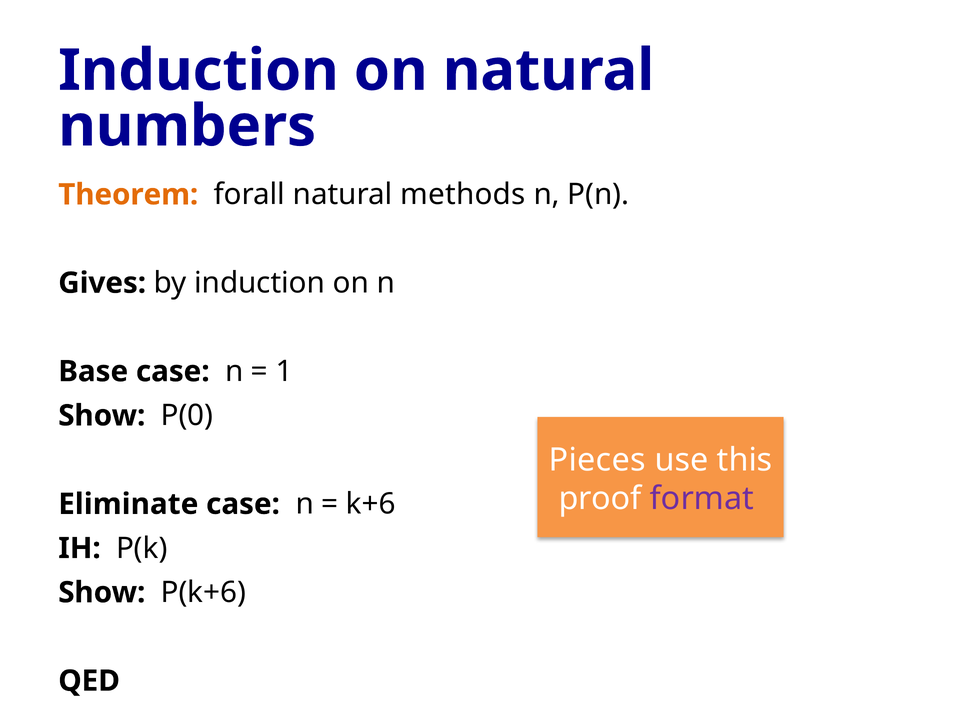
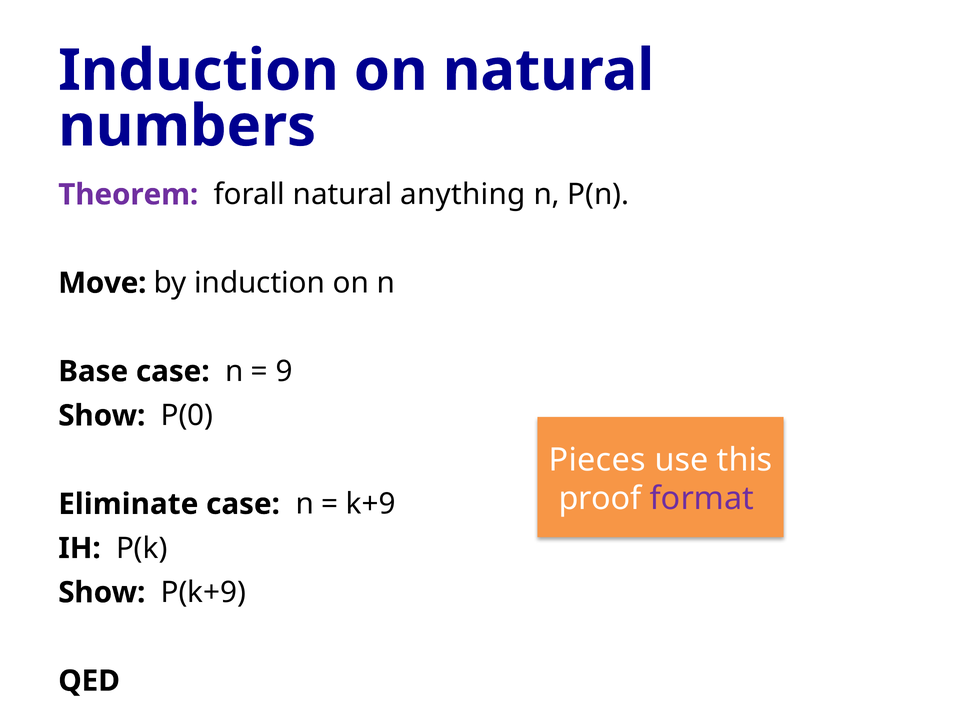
Theorem colour: orange -> purple (128, 195)
methods: methods -> anything (463, 195)
Gives: Gives -> Move (102, 283)
1: 1 -> 9 (284, 372)
k+6: k+6 -> k+9 (371, 504)
P(k+6: P(k+6 -> P(k+9 (203, 593)
